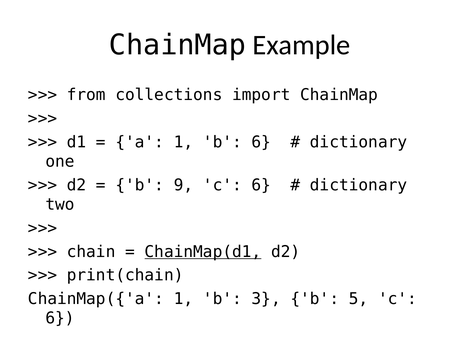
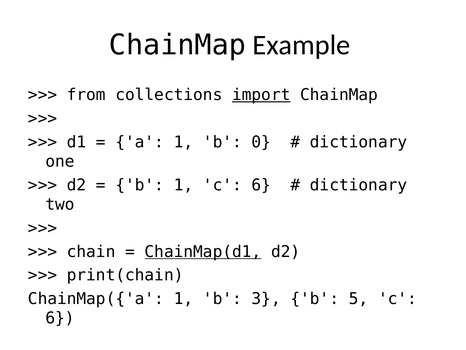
import underline: none -> present (261, 95)
b 6: 6 -> 0 (261, 142)
b 9: 9 -> 1 (184, 185)
